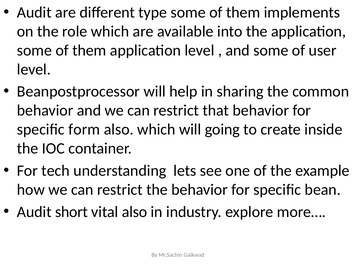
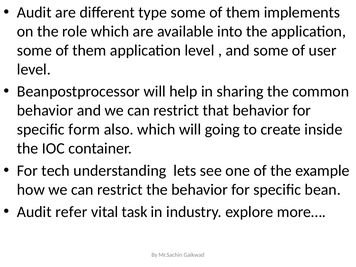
short: short -> refer (71, 212)
vital also: also -> task (135, 212)
